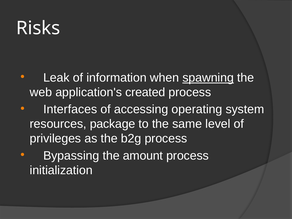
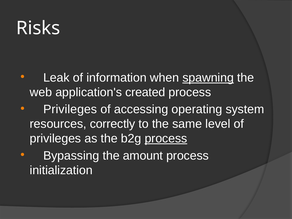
Interfaces: Interfaces -> Privileges (70, 109)
package: package -> correctly (113, 124)
process underline: none -> present (166, 139)
